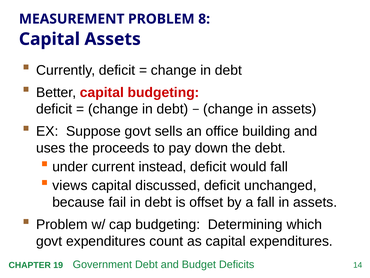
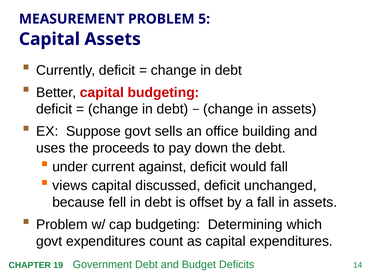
8: 8 -> 5 (204, 19)
instead: instead -> against (163, 167)
fail: fail -> fell (117, 202)
